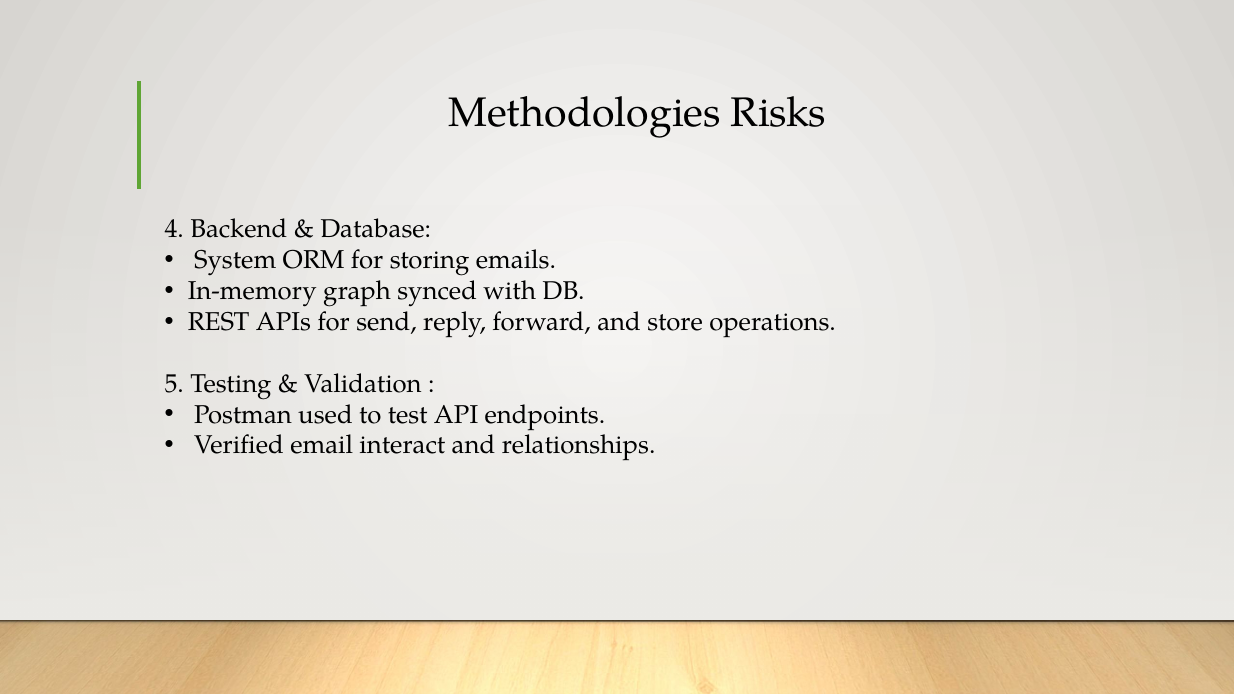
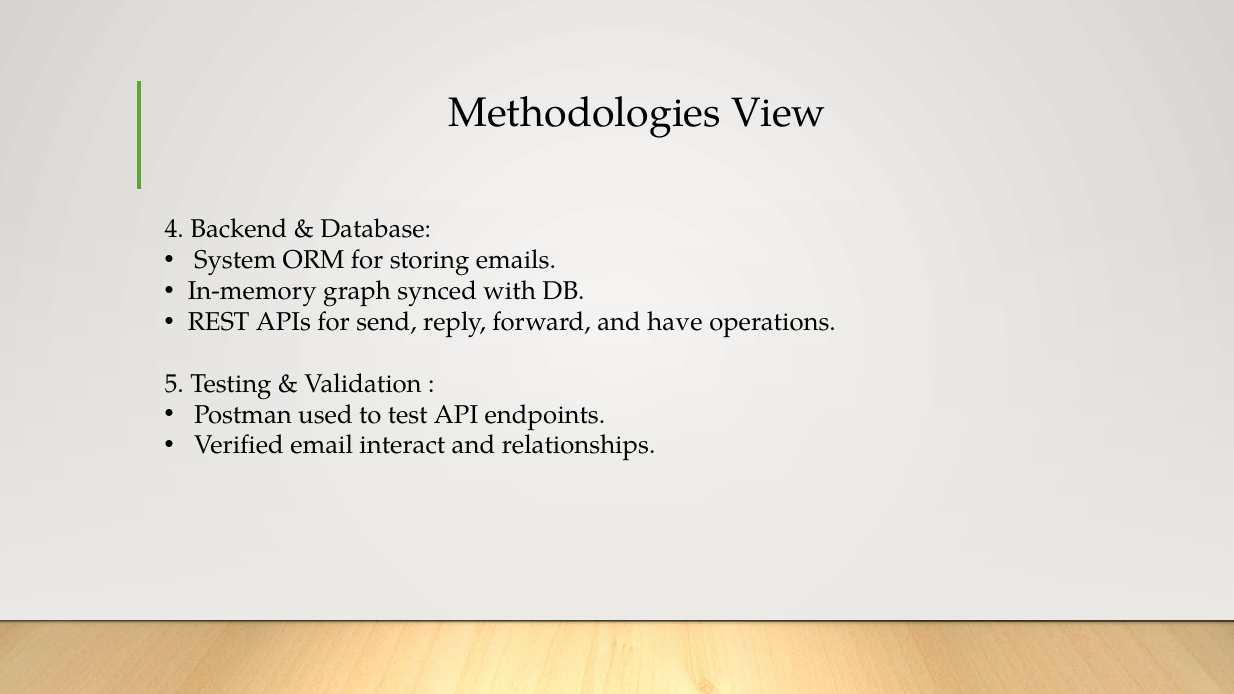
Risks: Risks -> View (779, 113)
store: store -> have (675, 322)
